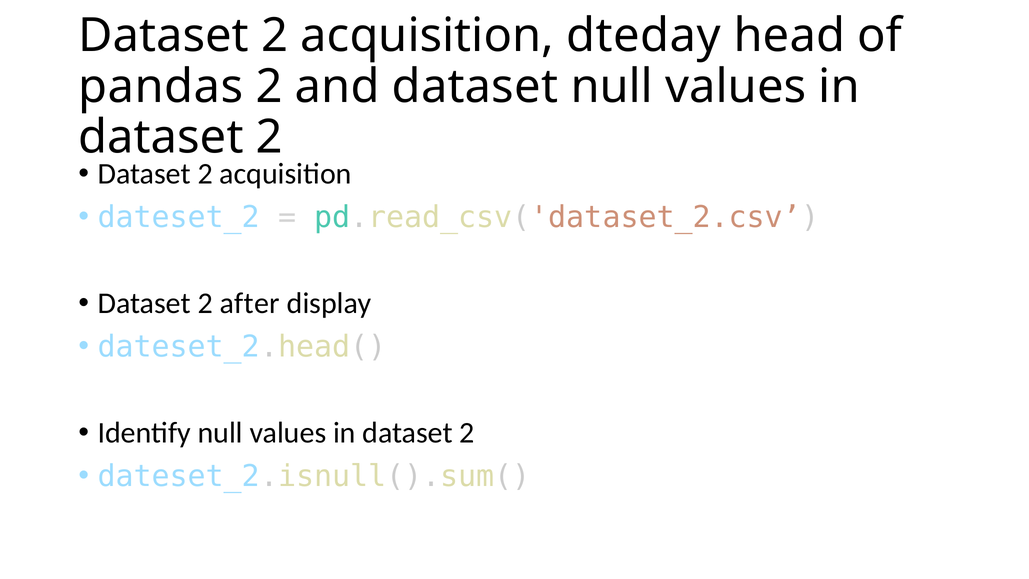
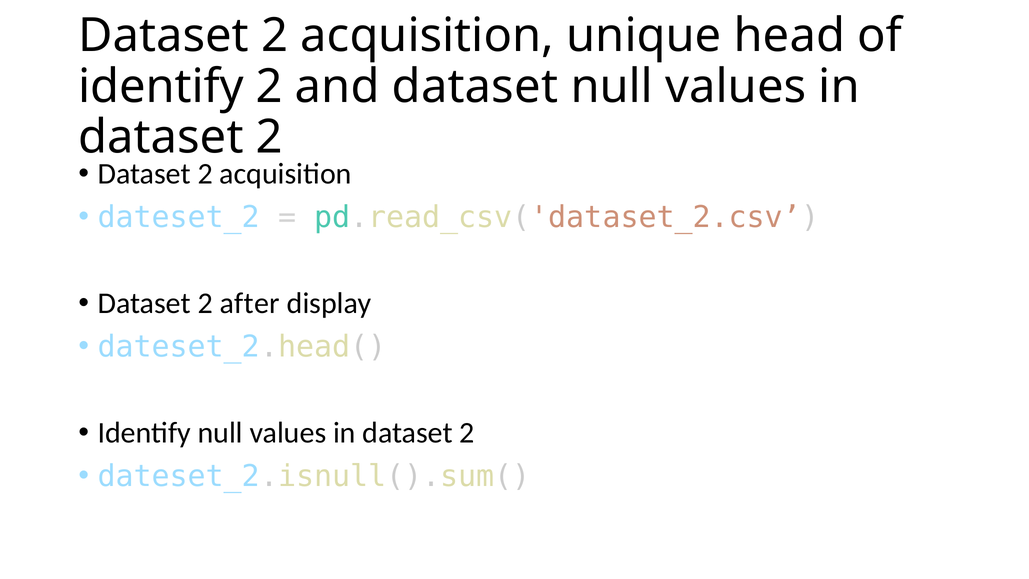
dteday: dteday -> unique (644, 36)
pandas: pandas -> identify (161, 86)
